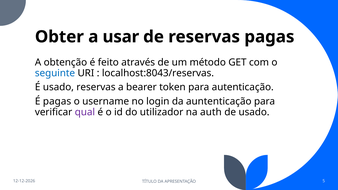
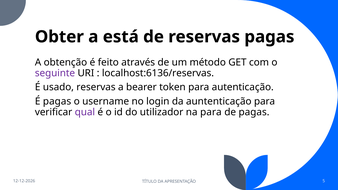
usar: usar -> está (121, 37)
seguinte colour: blue -> purple (55, 73)
localhost:8043/reservas: localhost:8043/reservas -> localhost:6136/reservas (158, 73)
na auth: auth -> para (211, 112)
de usado: usado -> pagas (254, 112)
